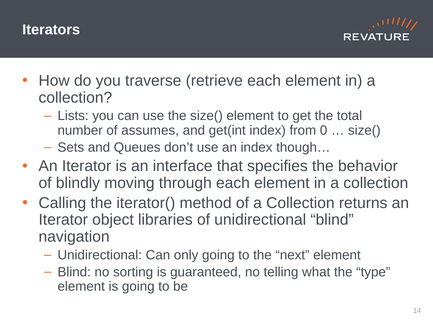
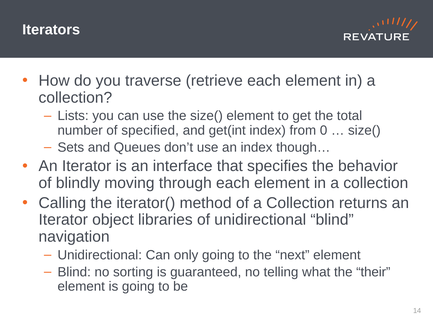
assumes: assumes -> specified (150, 130)
type: type -> their (373, 272)
